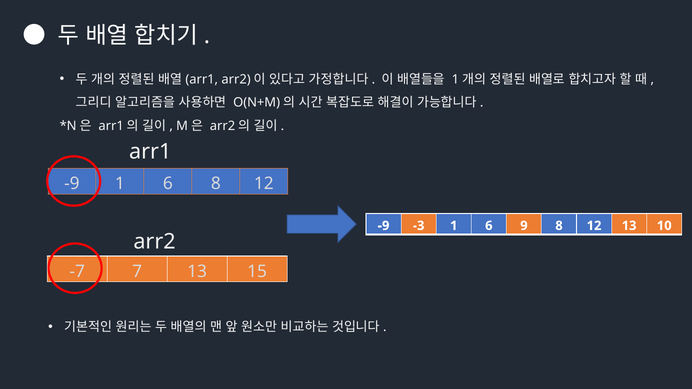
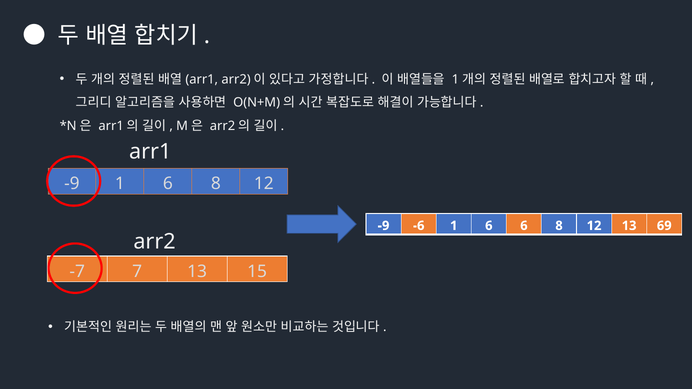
-3: -3 -> -6 (419, 226)
6 9: 9 -> 6 (524, 226)
10: 10 -> 69 (664, 226)
